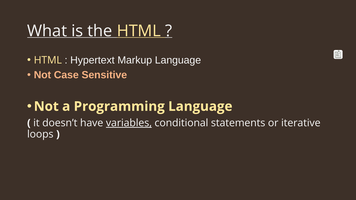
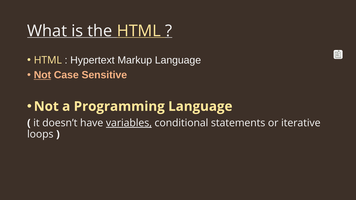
Not underline: none -> present (42, 75)
